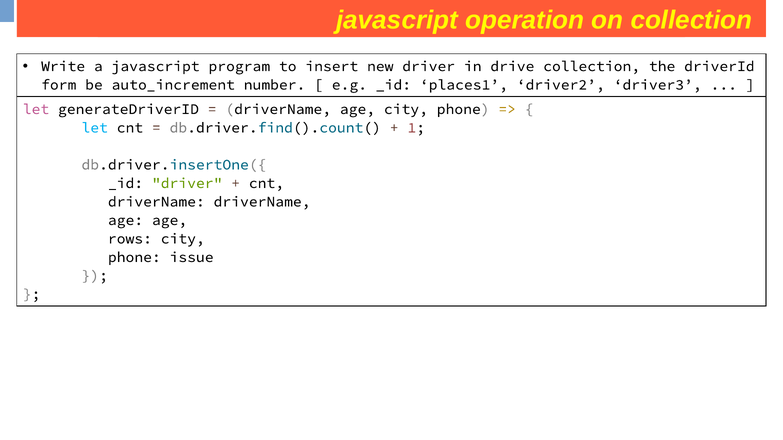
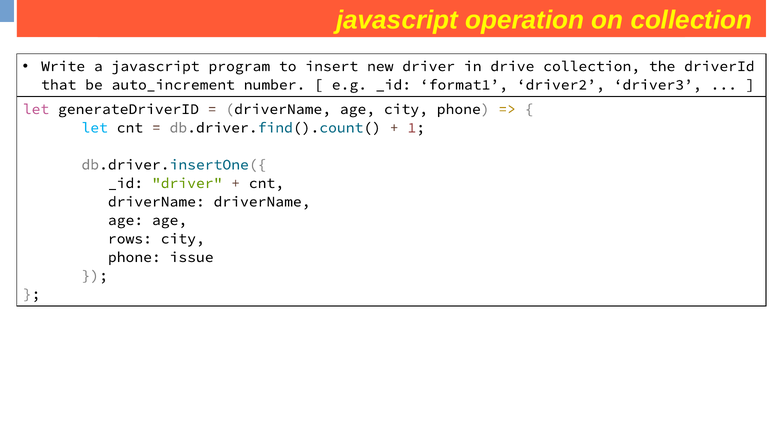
form: form -> that (59, 85)
places1: places1 -> format1 (464, 85)
